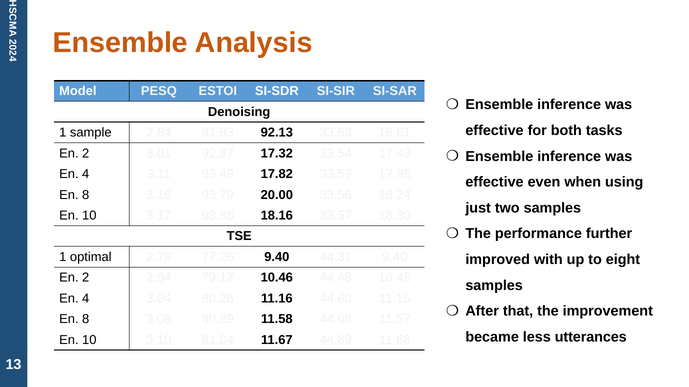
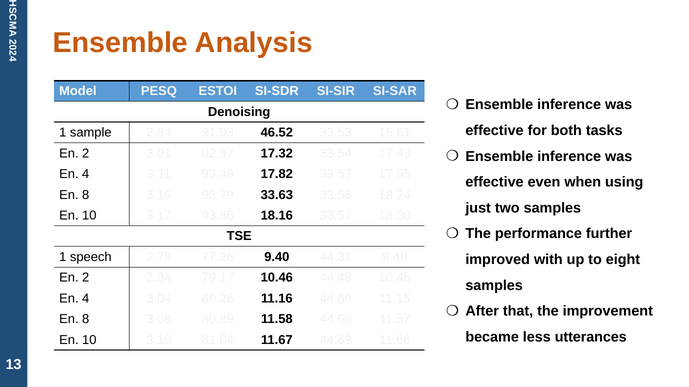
92.13: 92.13 -> 46.52 (277, 133)
20.00: 20.00 -> 33.63 (277, 195)
optimal: optimal -> speech (91, 257)
